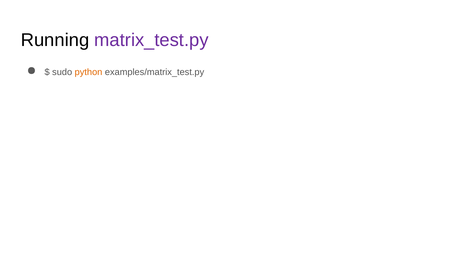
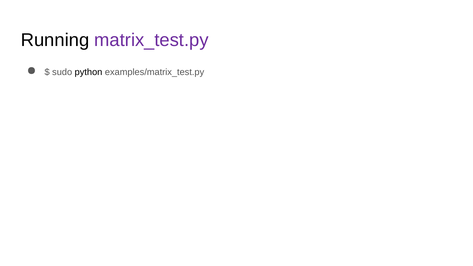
python colour: orange -> black (88, 72)
